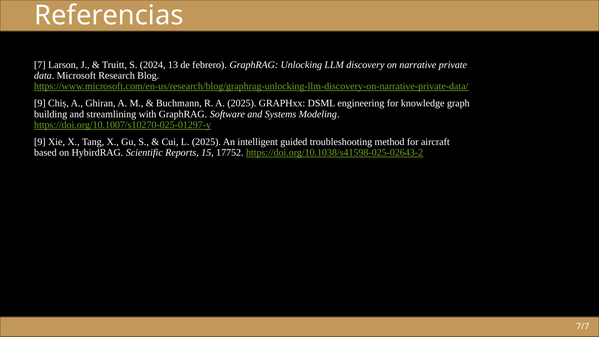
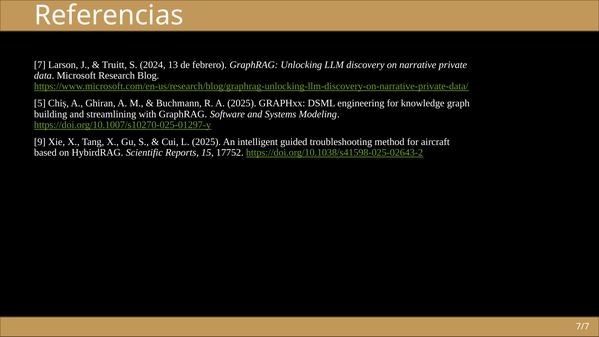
9: 9 -> 5 (40, 103)
